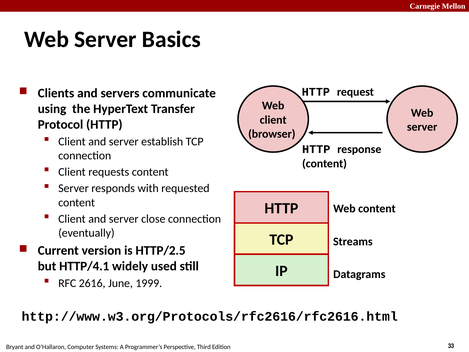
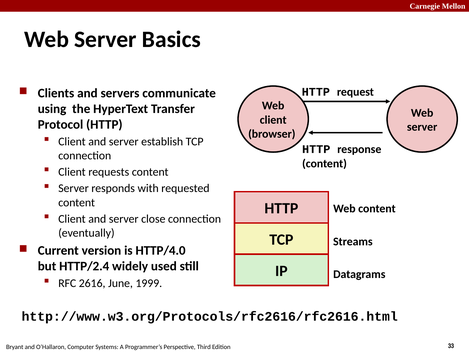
HTTP/2.5: HTTP/2.5 -> HTTP/4.0 (161, 250)
HTTP/4.1: HTTP/4.1 -> HTTP/2.4 (84, 266)
